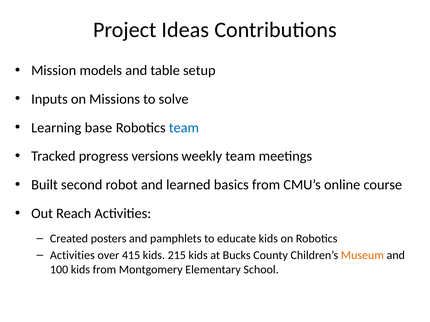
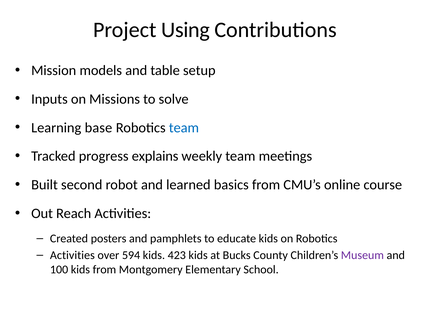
Ideas: Ideas -> Using (186, 30)
versions: versions -> explains (155, 157)
415: 415 -> 594 (131, 256)
215: 215 -> 423 (177, 256)
Museum colour: orange -> purple (362, 256)
